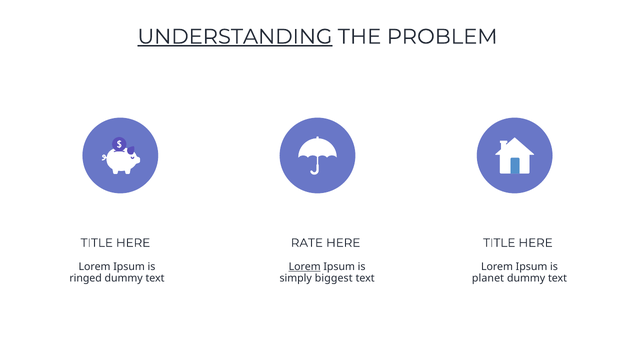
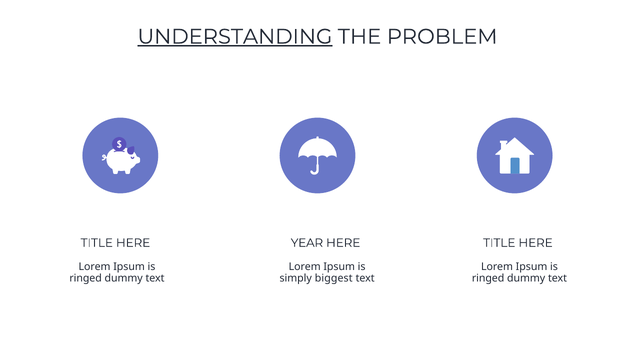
RATE: RATE -> YEAR (307, 243)
Lorem underline: present -> none (305, 267)
planet: planet -> ringed (488, 278)
